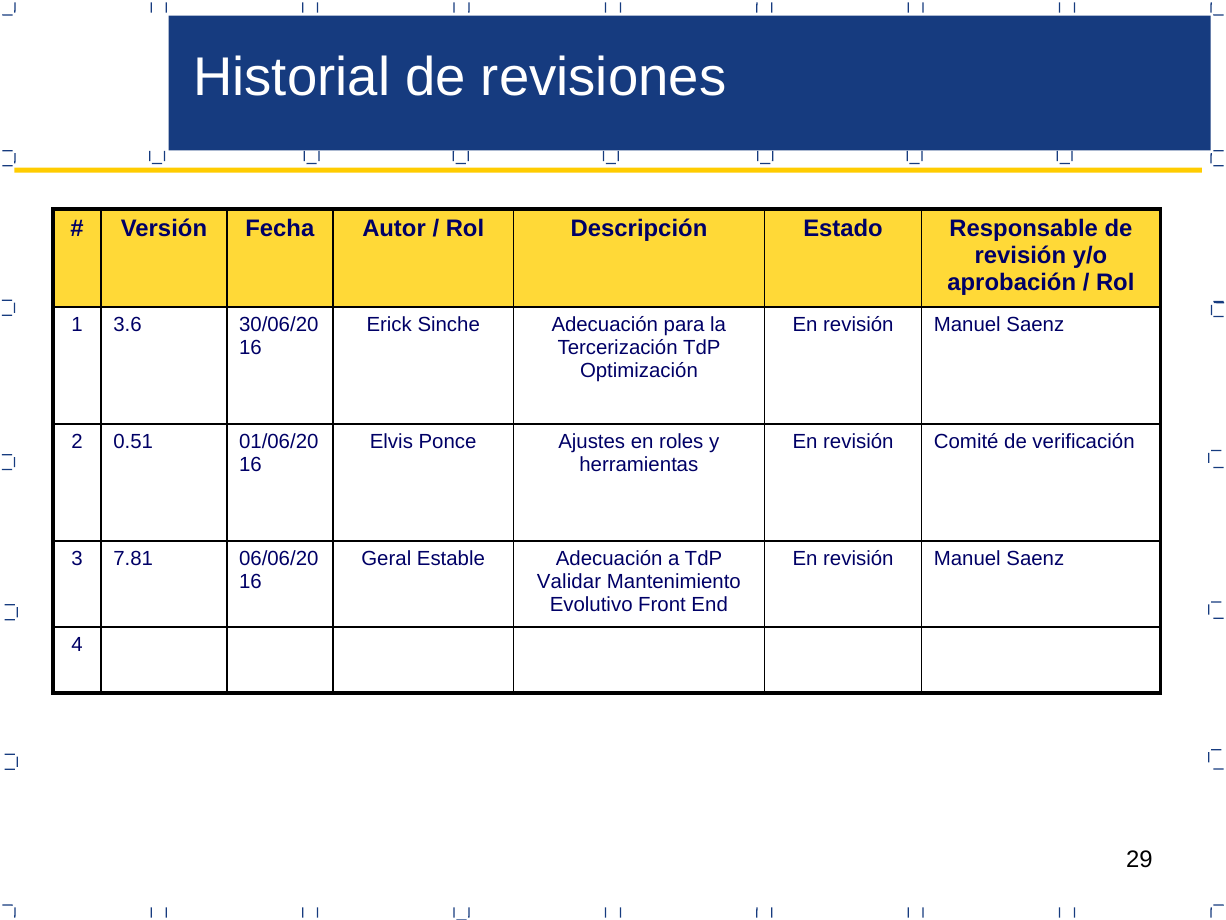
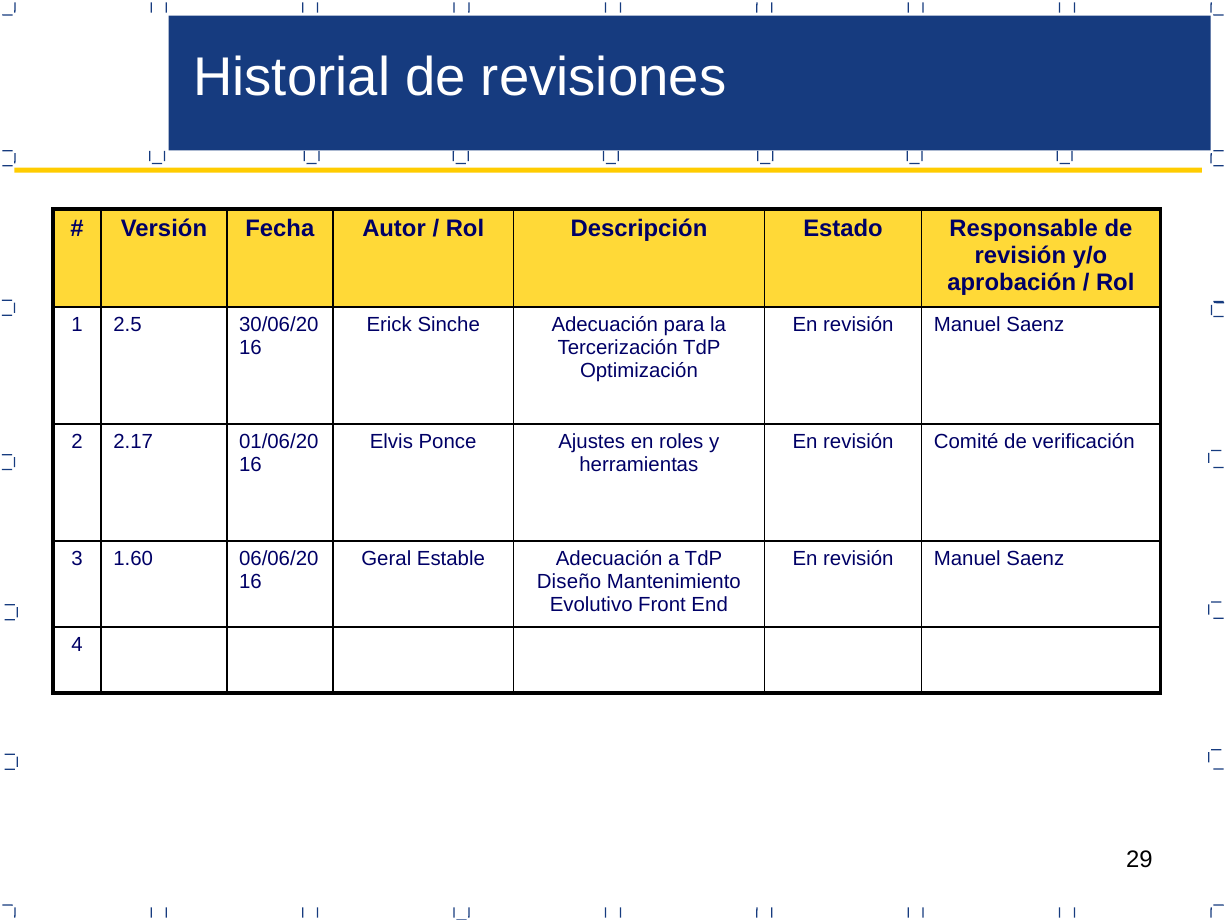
3.6: 3.6 -> 2.5 (127, 325)
0.51: 0.51 -> 2.17 (133, 442)
7.81: 7.81 -> 1.60 (133, 559)
Validar: Validar -> Diseño (569, 582)
